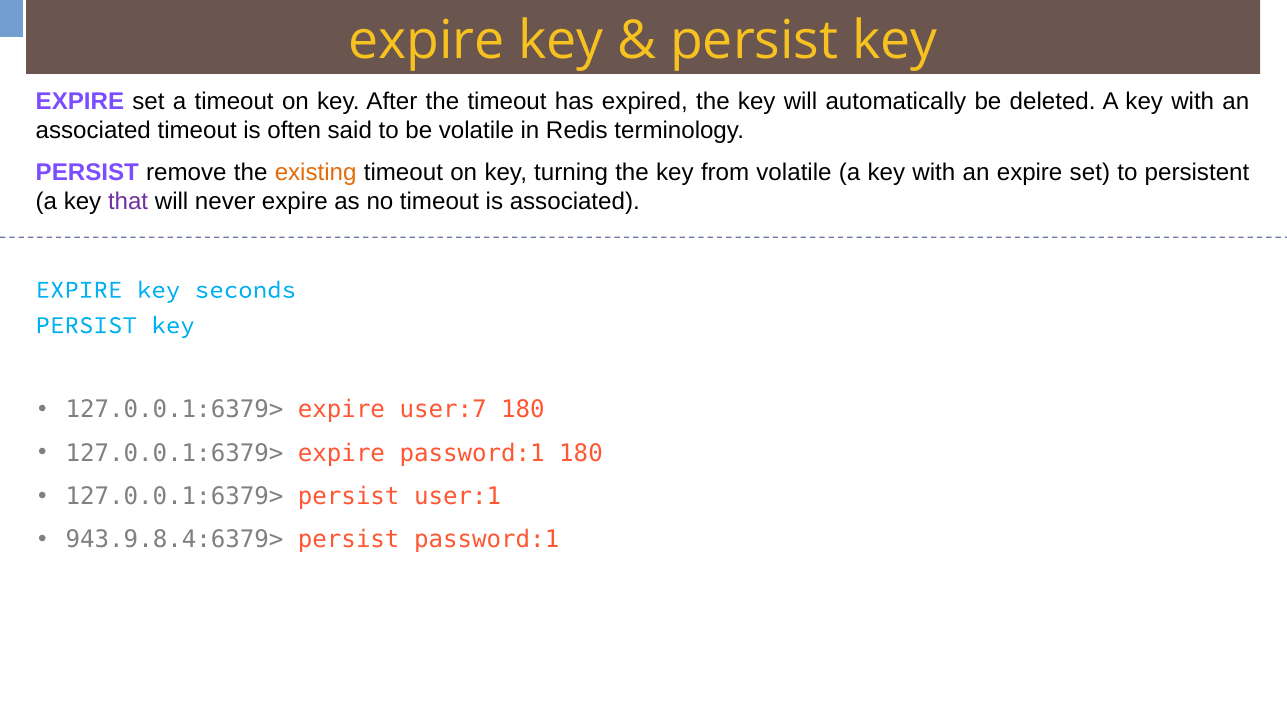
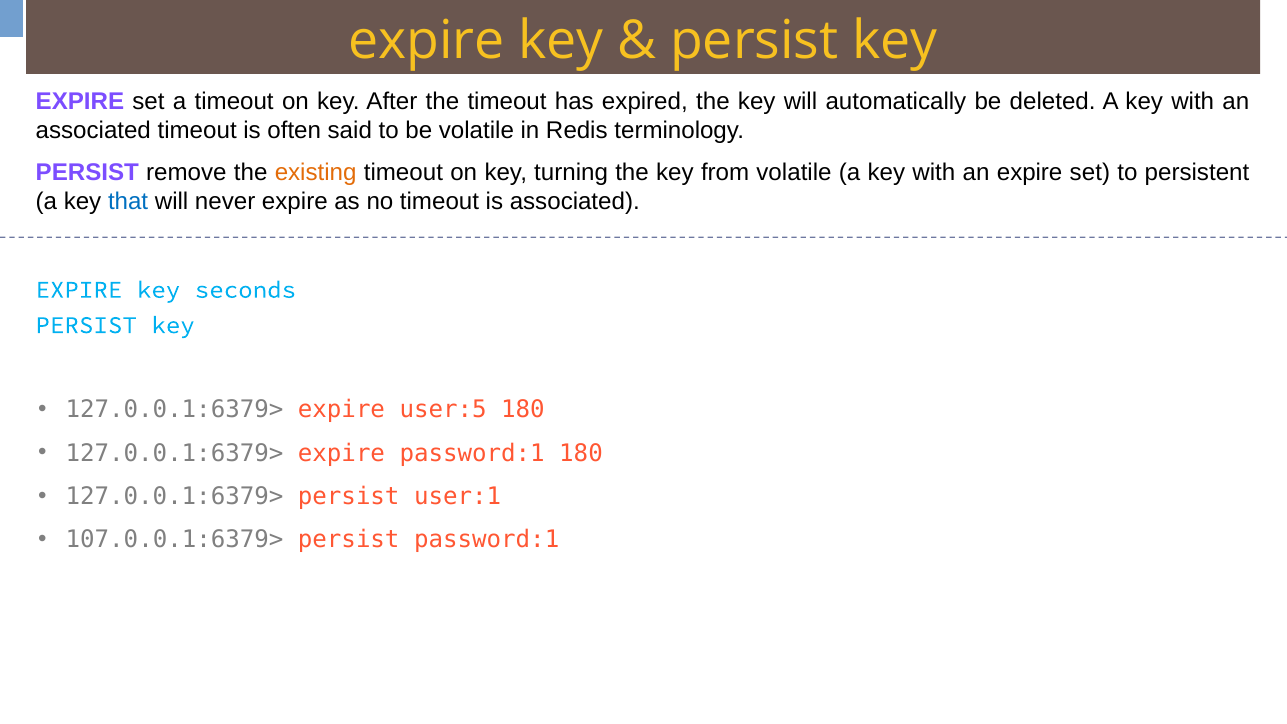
that colour: purple -> blue (128, 201)
user:7: user:7 -> user:5 (443, 410)
943.9.8.4:6379>: 943.9.8.4:6379> -> 107.0.0.1:6379> (175, 540)
